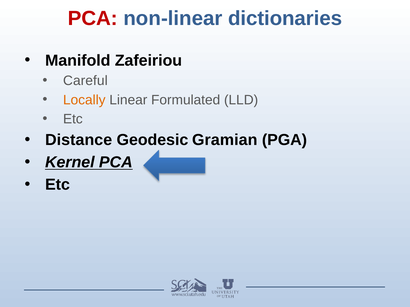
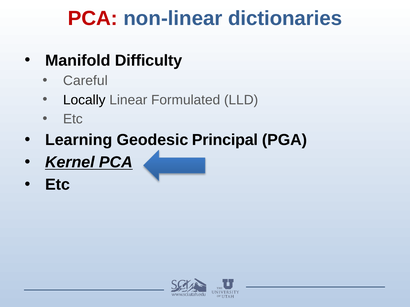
Zafeiriou: Zafeiriou -> Difficulty (148, 61)
Locally colour: orange -> black (84, 100)
Distance: Distance -> Learning (79, 140)
Gramian: Gramian -> Principal (225, 140)
